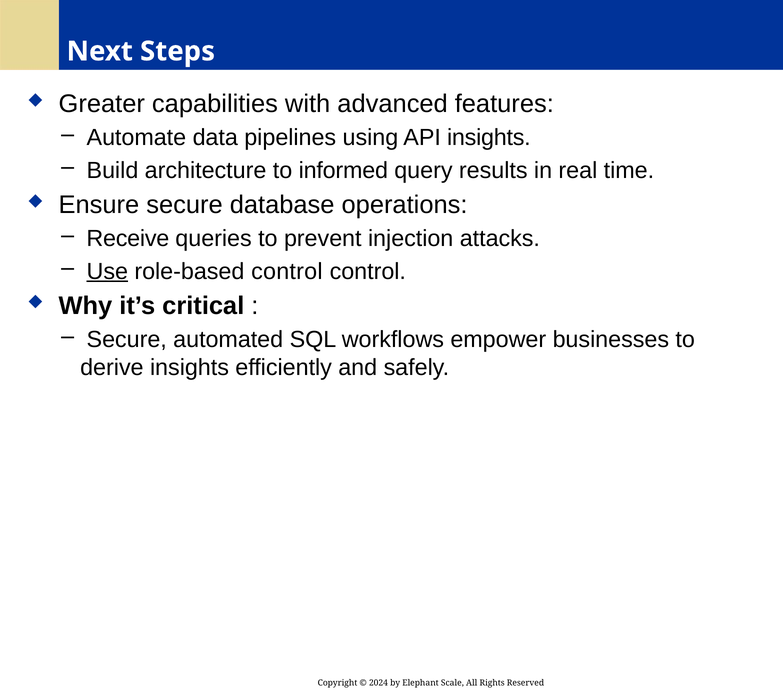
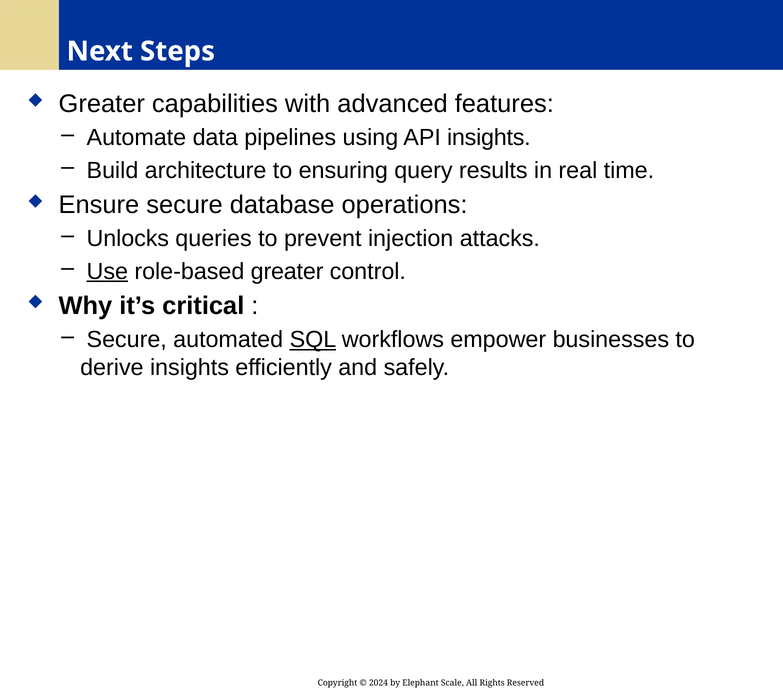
informed: informed -> ensuring (343, 170)
Receive: Receive -> Unlocks (128, 239)
role-based control: control -> greater (287, 271)
SQL underline: none -> present (313, 340)
